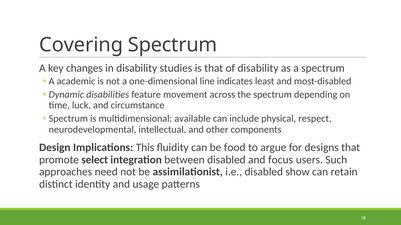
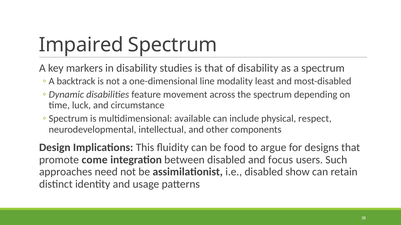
Covering: Covering -> Impaired (81, 45)
changes: changes -> markers (84, 68)
academic: academic -> backtrack (76, 81)
indicates: indicates -> modality (235, 81)
select: select -> come (95, 160)
